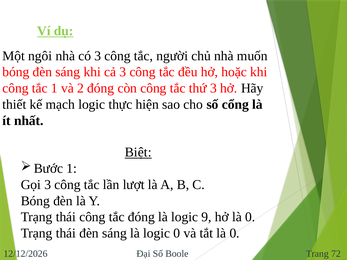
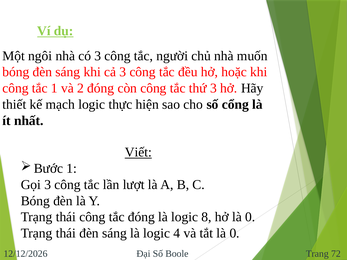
Biệt: Biệt -> Viết (138, 152)
9: 9 -> 8 (207, 217)
logic 0: 0 -> 4 (177, 233)
